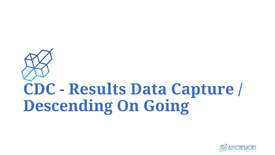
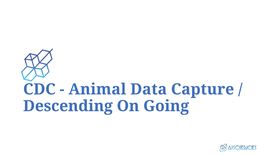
Results: Results -> Animal (97, 89)
